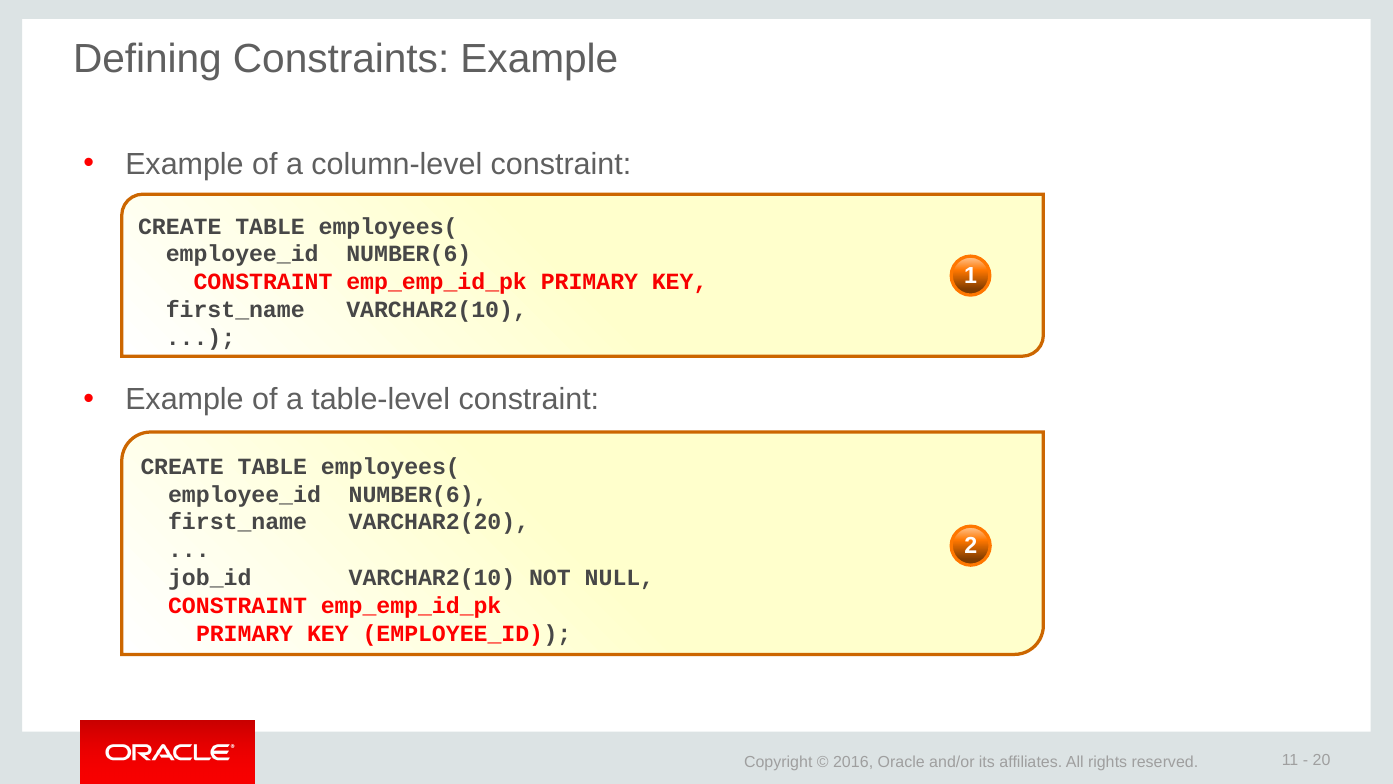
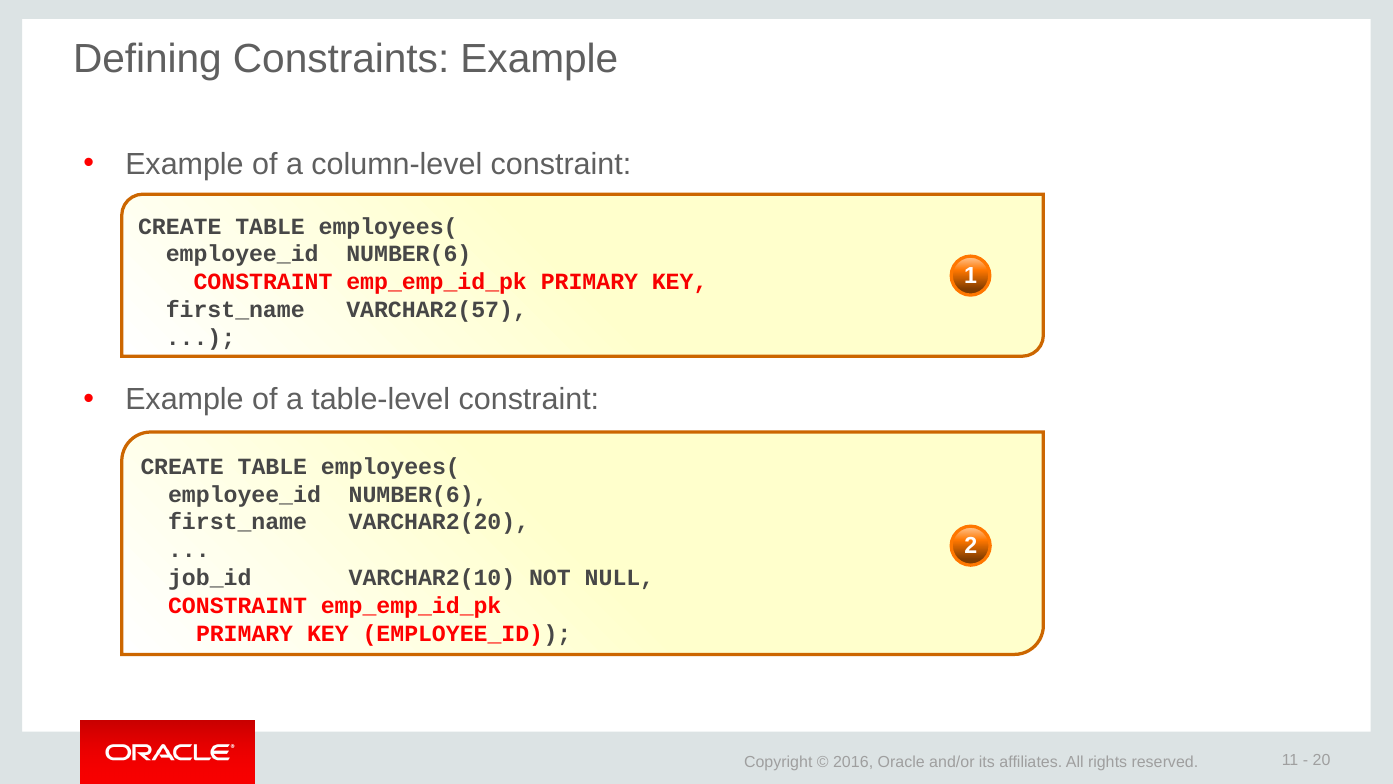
first_name VARCHAR2(10: VARCHAR2(10 -> VARCHAR2(57 (437, 310)
